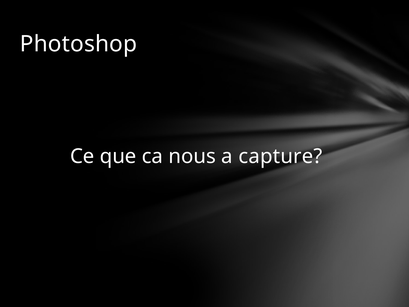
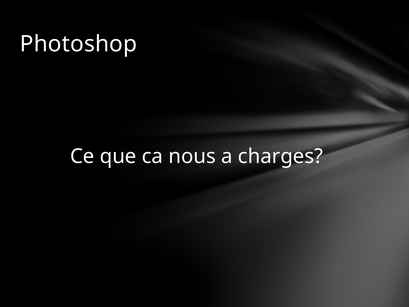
capture: capture -> charges (281, 156)
